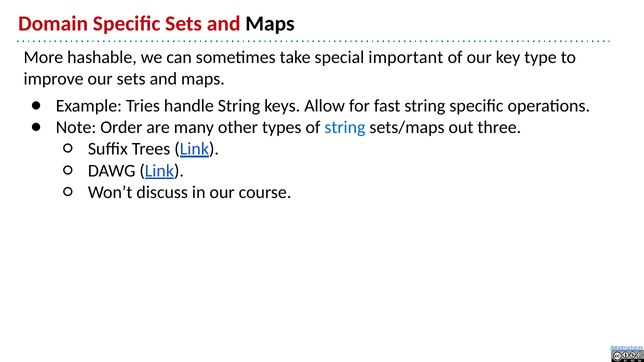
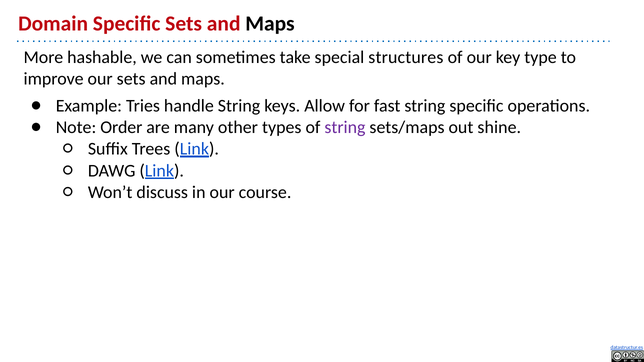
important: important -> structures (406, 58)
string colour: blue -> purple (345, 127)
three: three -> shine (499, 127)
